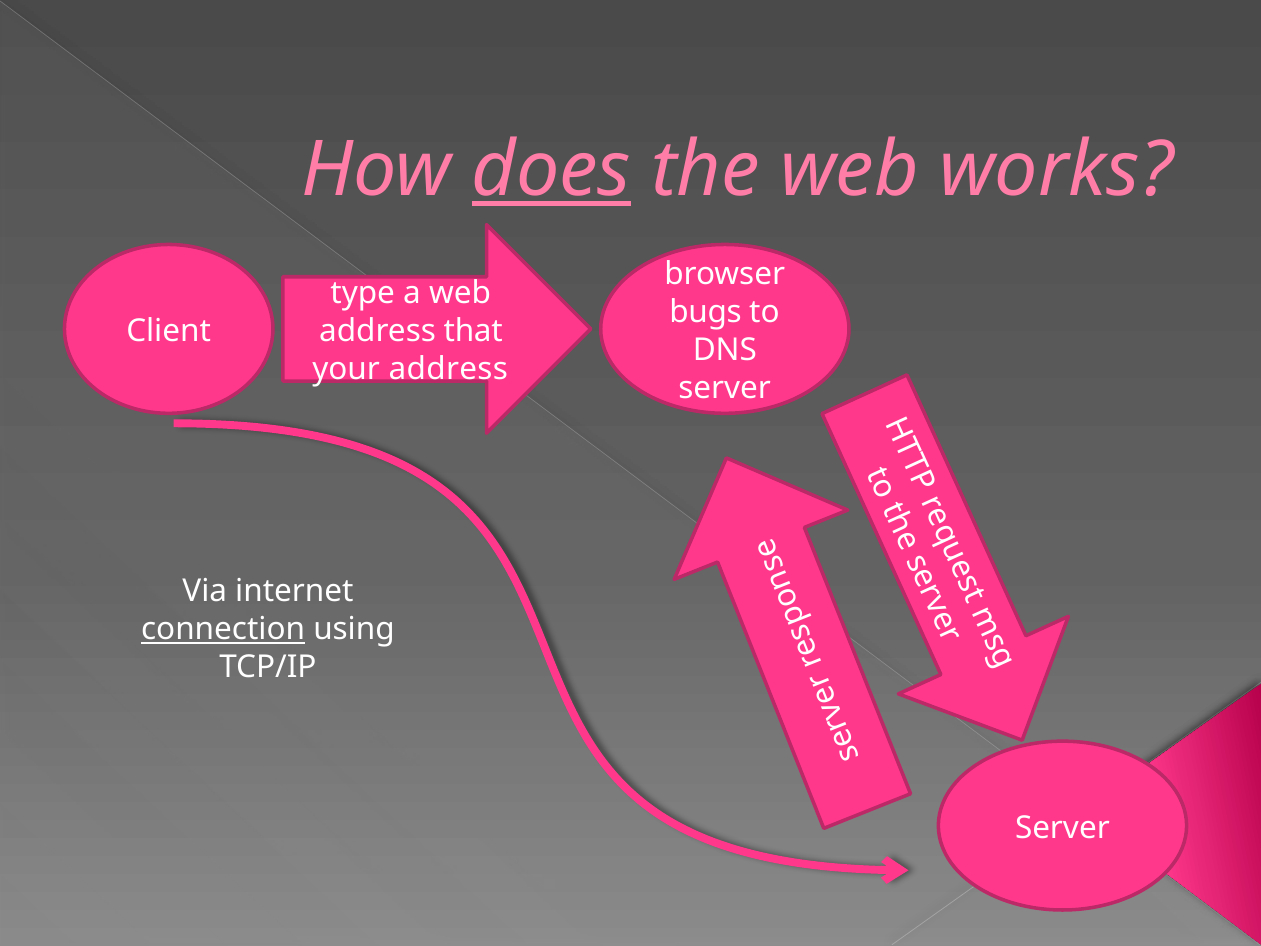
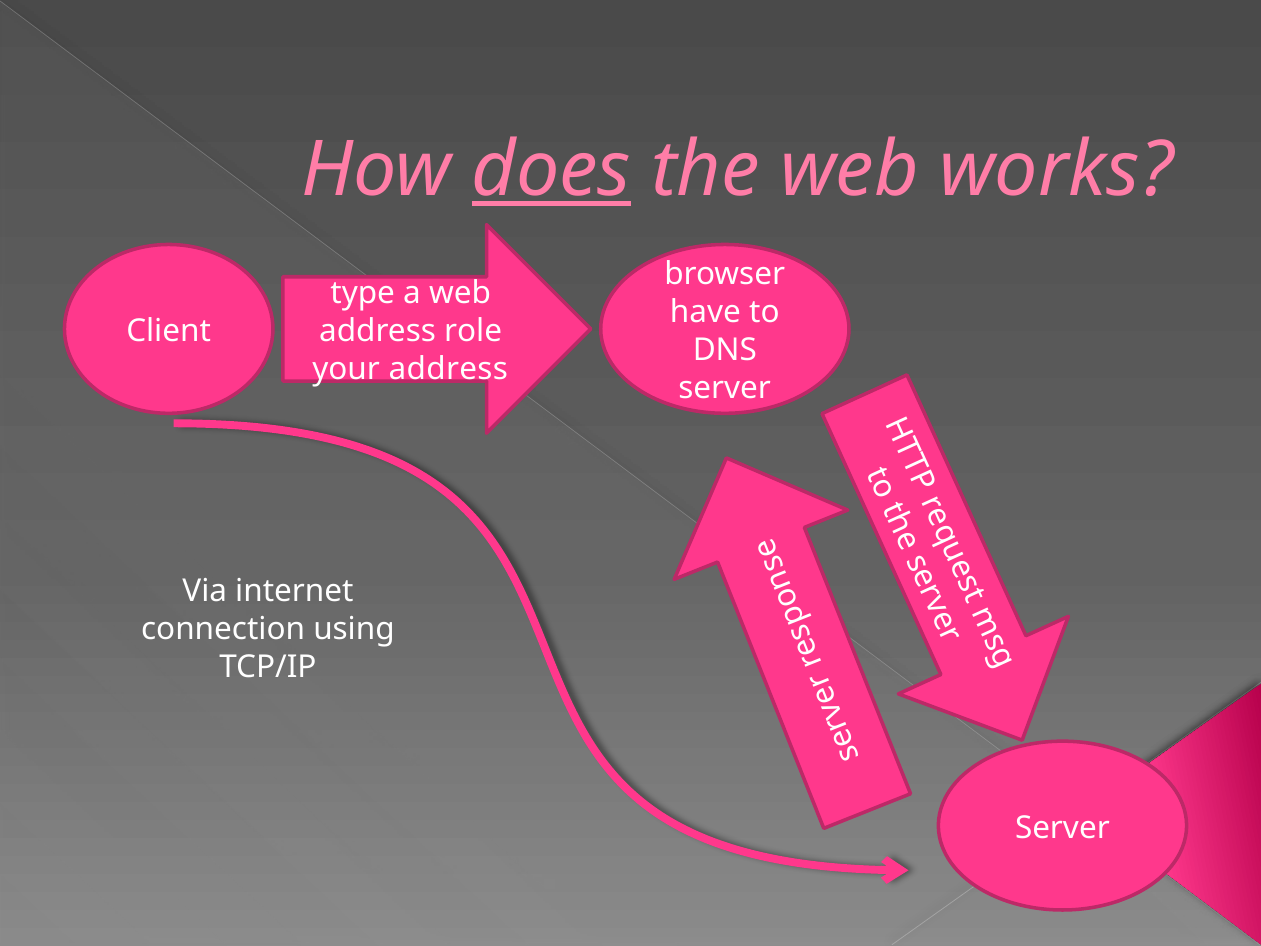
bugs: bugs -> have (705, 312)
that: that -> role (473, 331)
connection underline: present -> none (223, 629)
